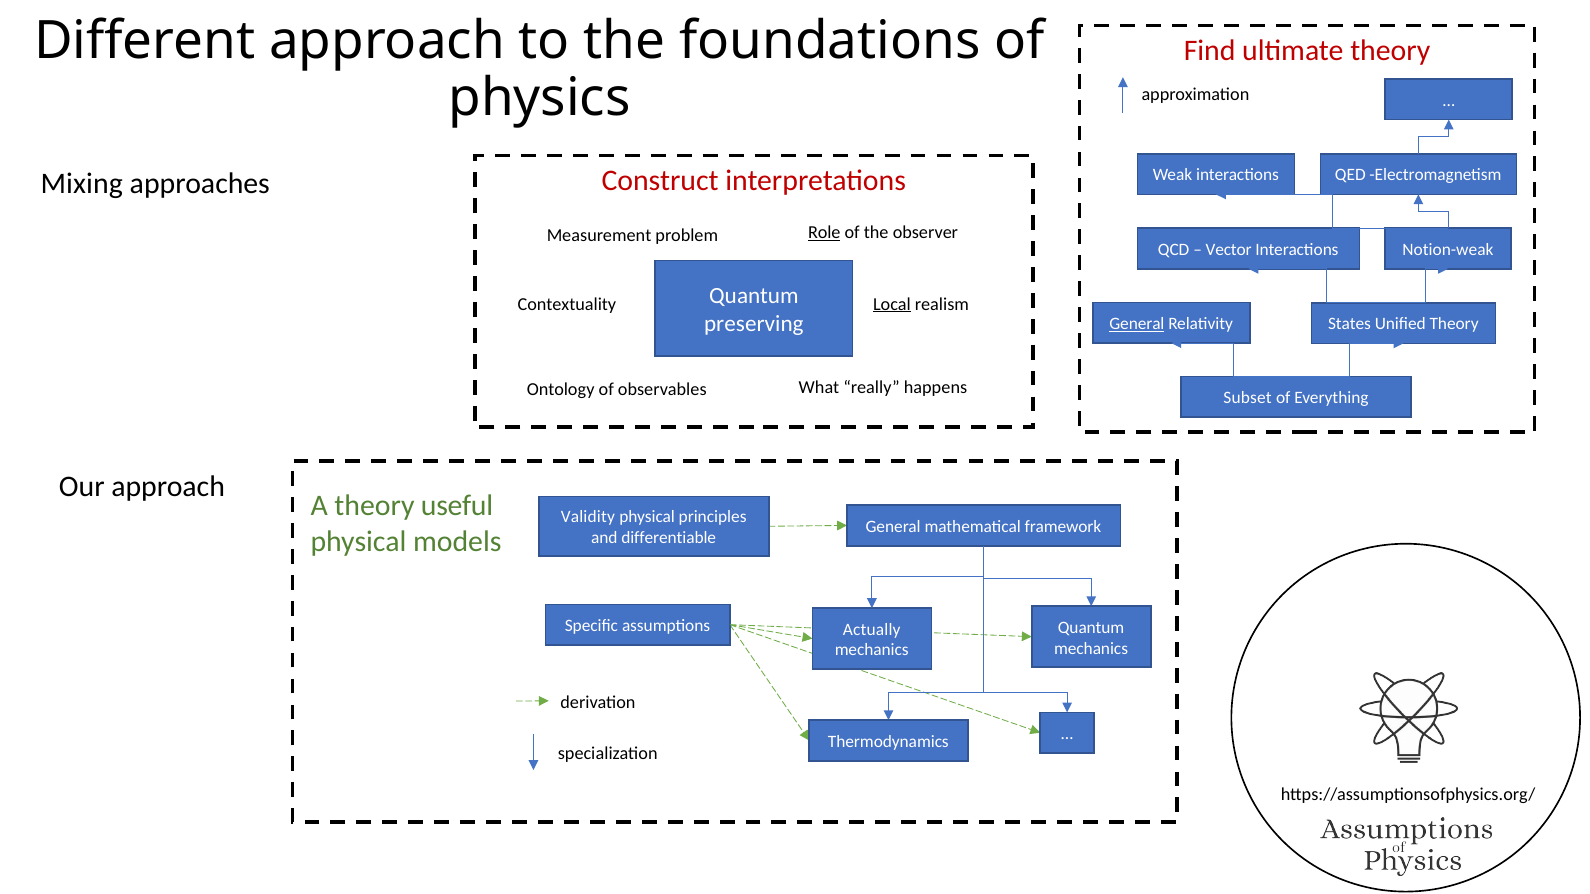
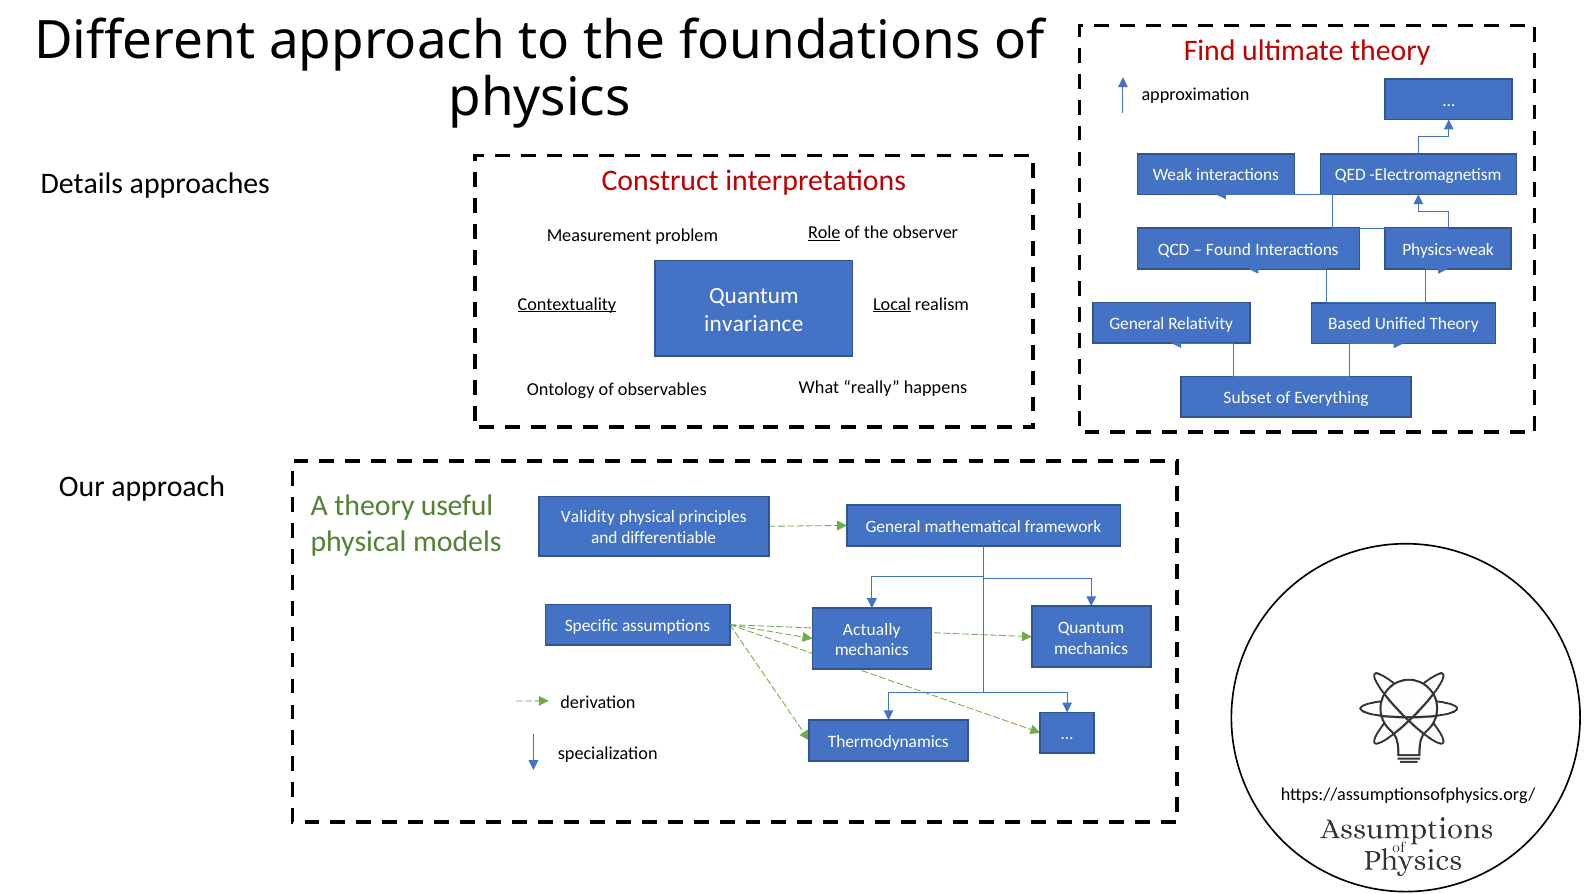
Mixing: Mixing -> Details (82, 184)
Vector: Vector -> Found (1228, 250)
Notion-weak: Notion-weak -> Physics-weak (1448, 250)
Contextuality underline: none -> present (567, 304)
preserving: preserving -> invariance (754, 324)
General underline: present -> none (1137, 324)
States: States -> Based (1349, 324)
